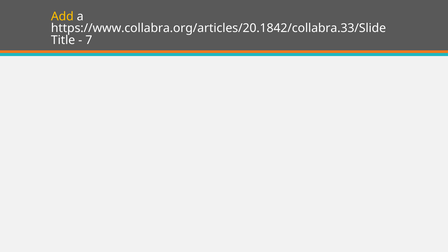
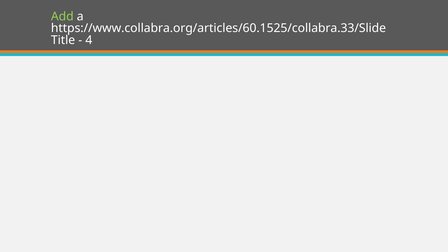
Add colour: yellow -> light green (62, 16)
https://www.collabra.org/articles/20.1842/collabra.33/Slide: https://www.collabra.org/articles/20.1842/collabra.33/Slide -> https://www.collabra.org/articles/60.1525/collabra.33/Slide (218, 28)
7: 7 -> 4 (89, 40)
